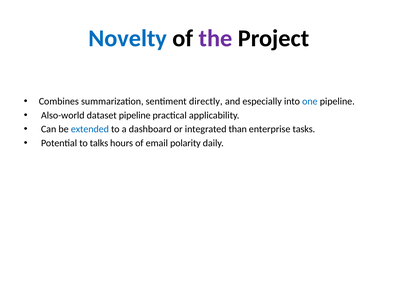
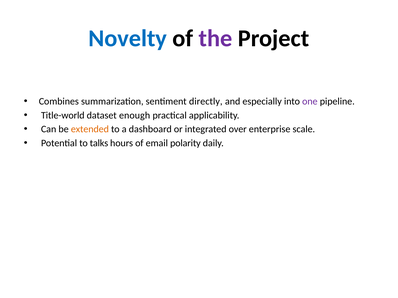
one colour: blue -> purple (310, 102)
Also-world: Also-world -> Title-world (63, 115)
dataset pipeline: pipeline -> enough (135, 115)
extended colour: blue -> orange (90, 129)
than: than -> over (238, 129)
tasks: tasks -> scale (304, 129)
